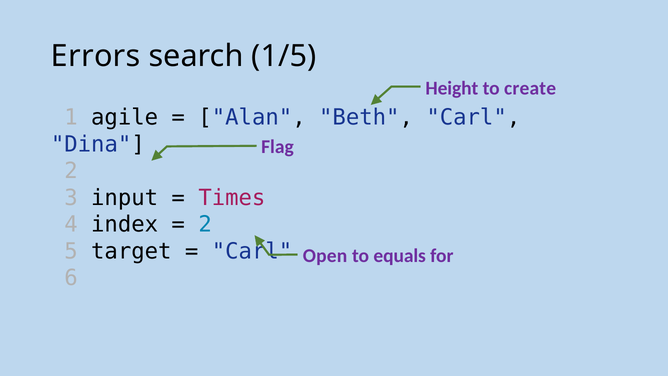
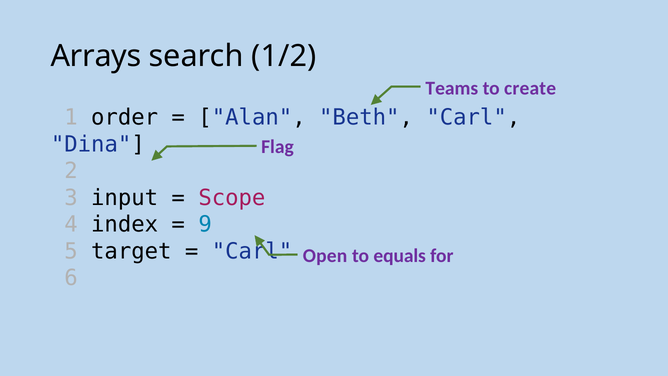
Errors: Errors -> Arrays (96, 56)
1/5: 1/5 -> 1/2 (284, 56)
Height: Height -> Teams (452, 88)
agile: agile -> order (125, 117)
Times: Times -> Scope (232, 198)
2: 2 -> 9 (205, 224)
